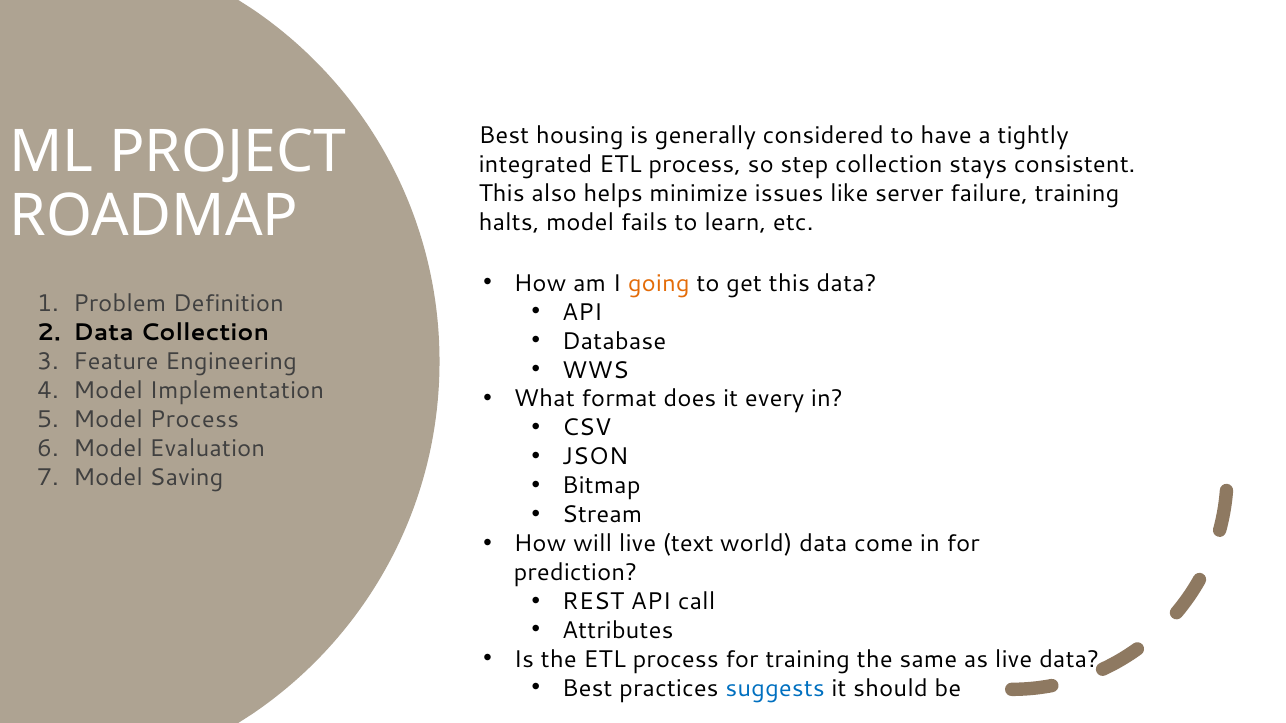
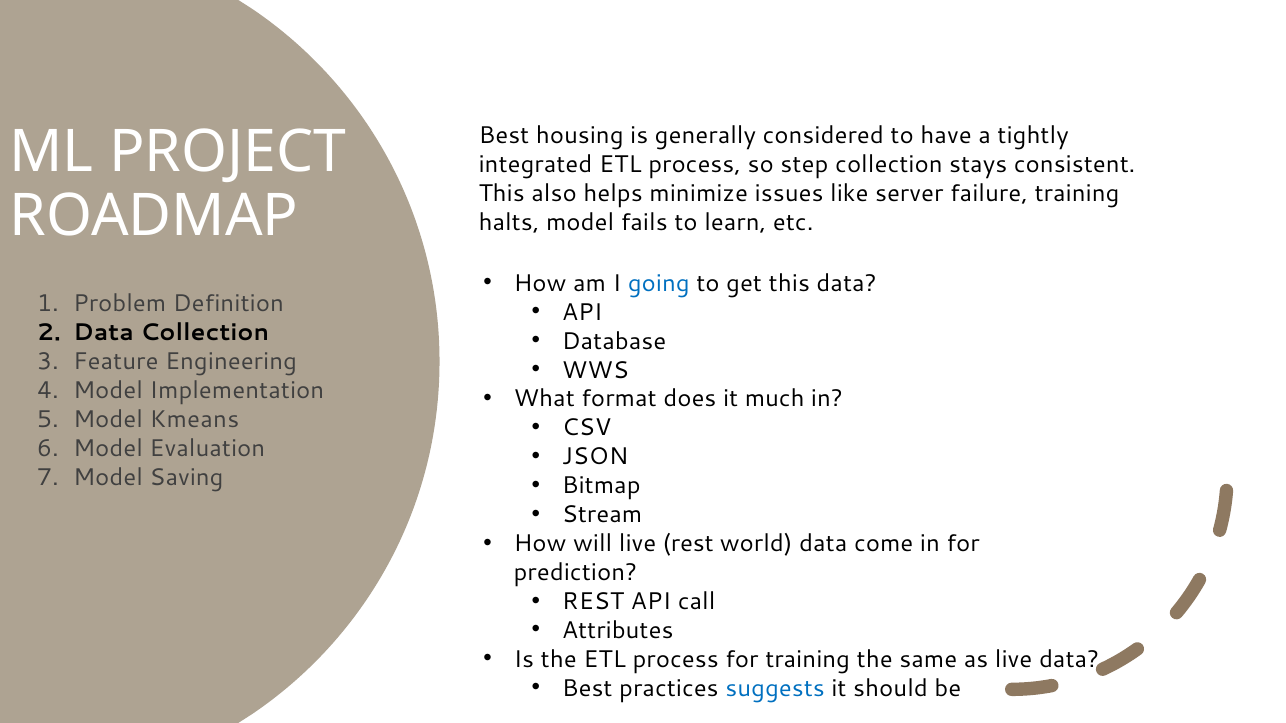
going colour: orange -> blue (659, 283)
every: every -> much (775, 399)
Model Process: Process -> Kmeans (194, 420)
live text: text -> rest (688, 544)
